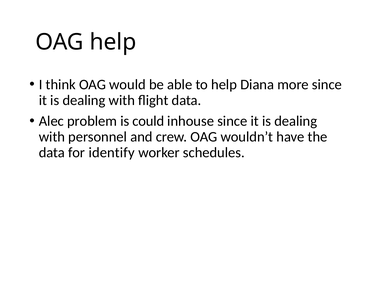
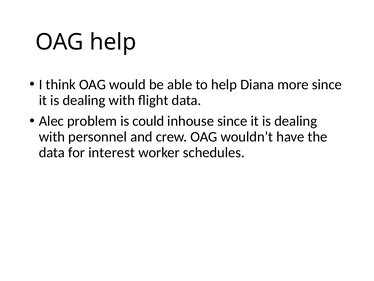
identify: identify -> interest (112, 152)
